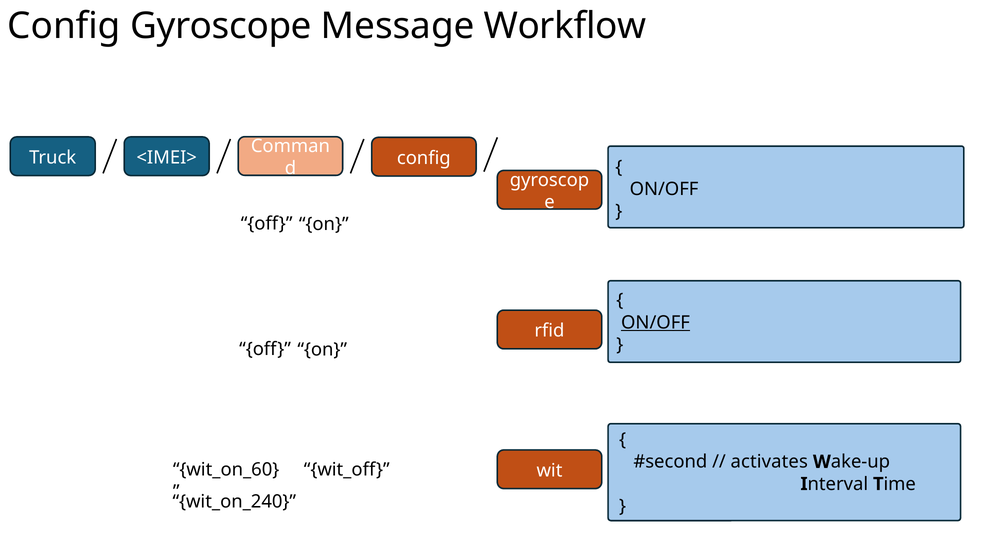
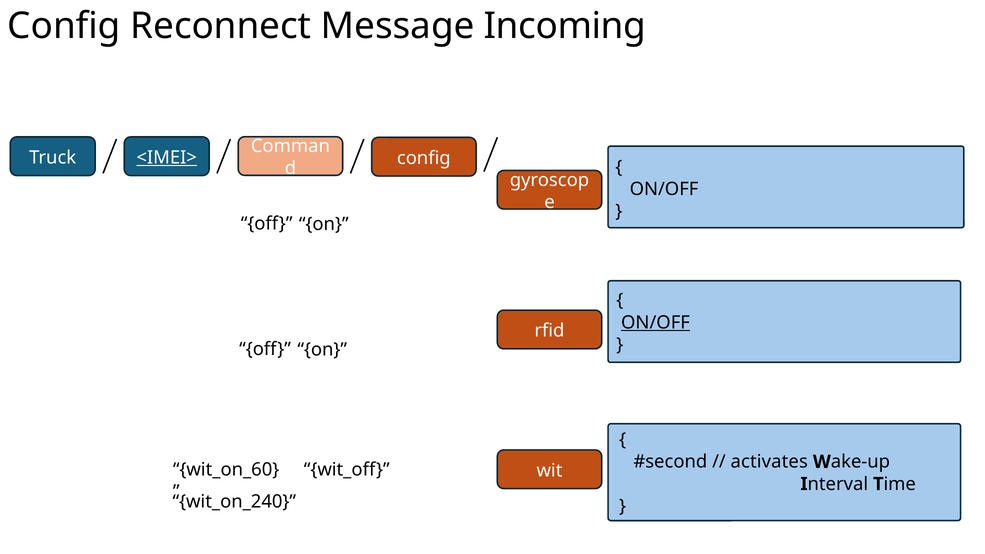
Gyroscope: Gyroscope -> Reconnect (221, 26)
Workflow: Workflow -> Incoming (565, 26)
<IMEI> underline: none -> present (167, 158)
